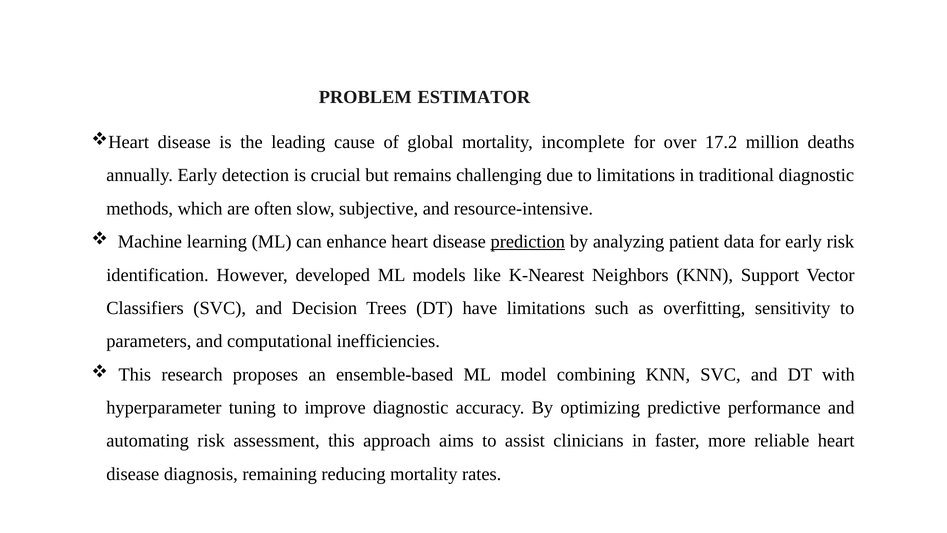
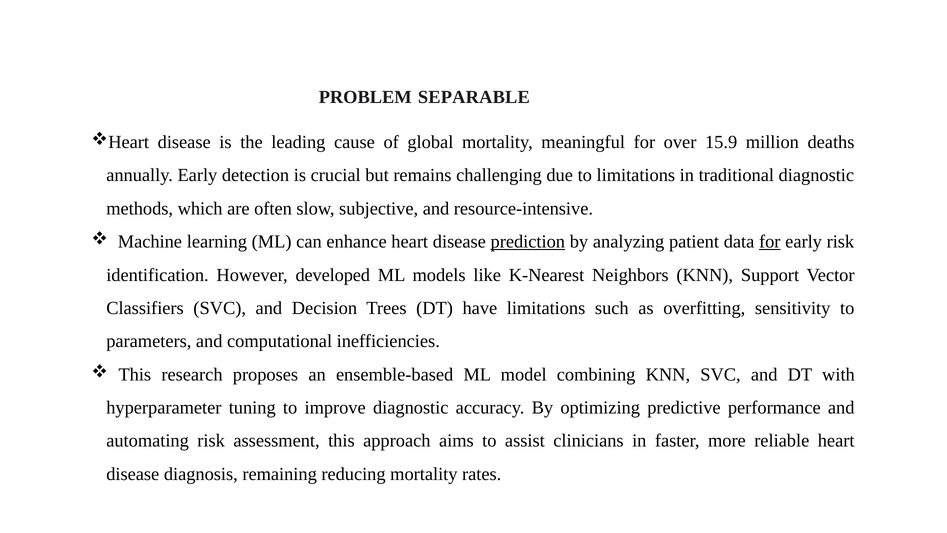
ESTIMATOR: ESTIMATOR -> SEPARABLE (474, 97)
incomplete: incomplete -> meaningful (583, 142)
17.2: 17.2 -> 15.9 (721, 142)
for underline: none -> present (770, 242)
